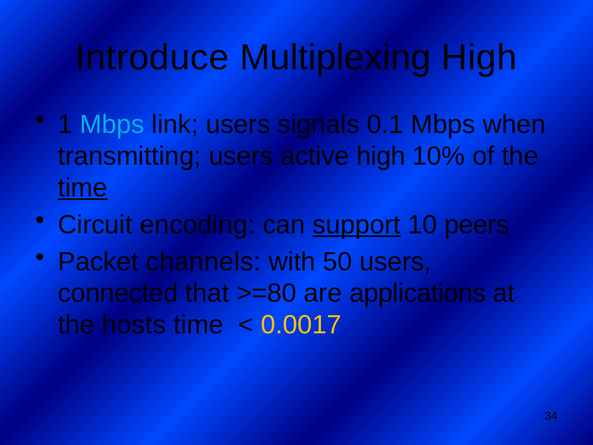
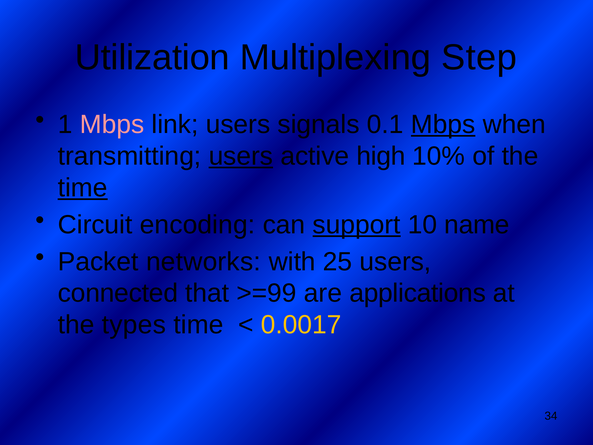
Introduce: Introduce -> Utilization (152, 57)
Multiplexing High: High -> Step (479, 57)
Mbps colour: light blue -> pink (112, 124)
Mbps underline: none -> present (443, 124)
users underline: none -> present (241, 156)
peers: peers -> name (477, 225)
channels: channels -> networks (203, 261)
50: 50 -> 25 (338, 261)
>=80: >=80 -> >=99 (267, 293)
hosts: hosts -> types (134, 325)
